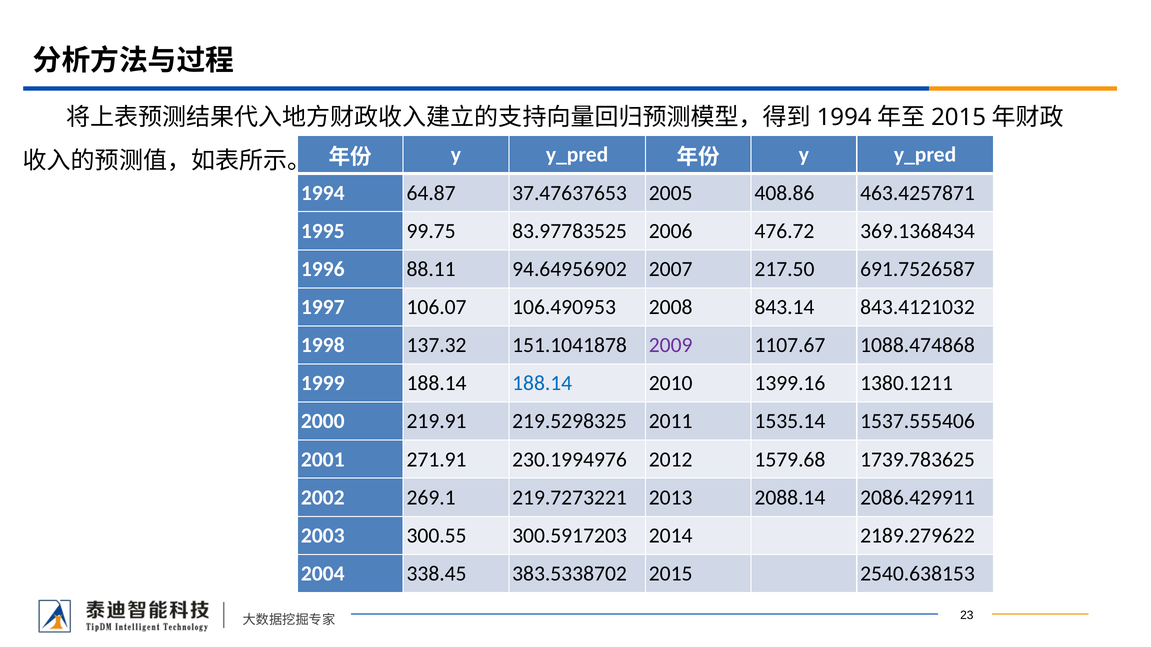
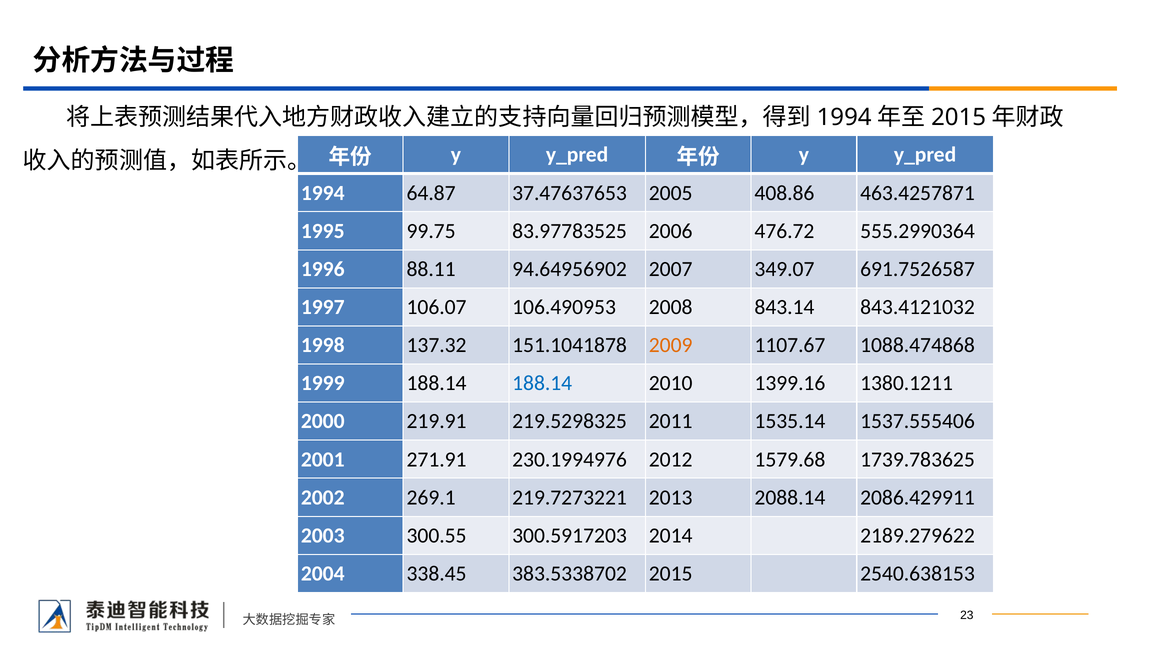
369.1368434: 369.1368434 -> 555.2990364 (917, 231)
217.50: 217.50 -> 349.07 (784, 269)
2009 colour: purple -> orange (671, 345)
